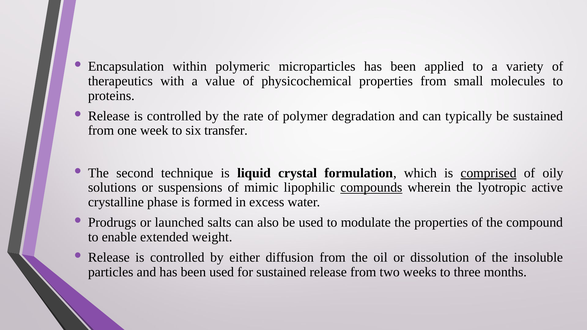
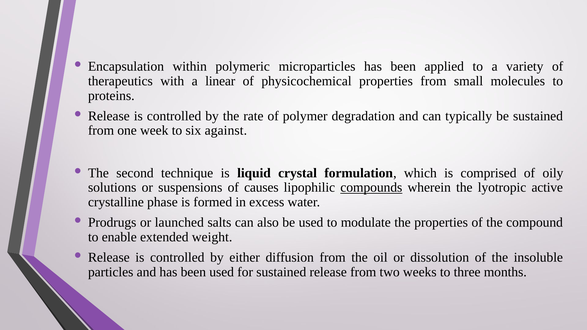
value: value -> linear (220, 81)
transfer: transfer -> against (226, 131)
comprised underline: present -> none (489, 173)
mimic: mimic -> causes (261, 188)
